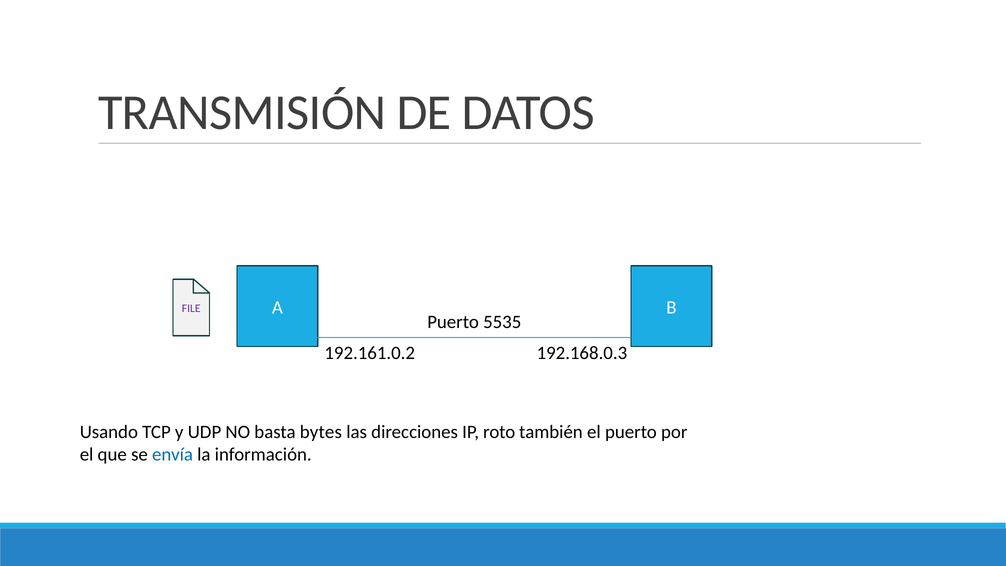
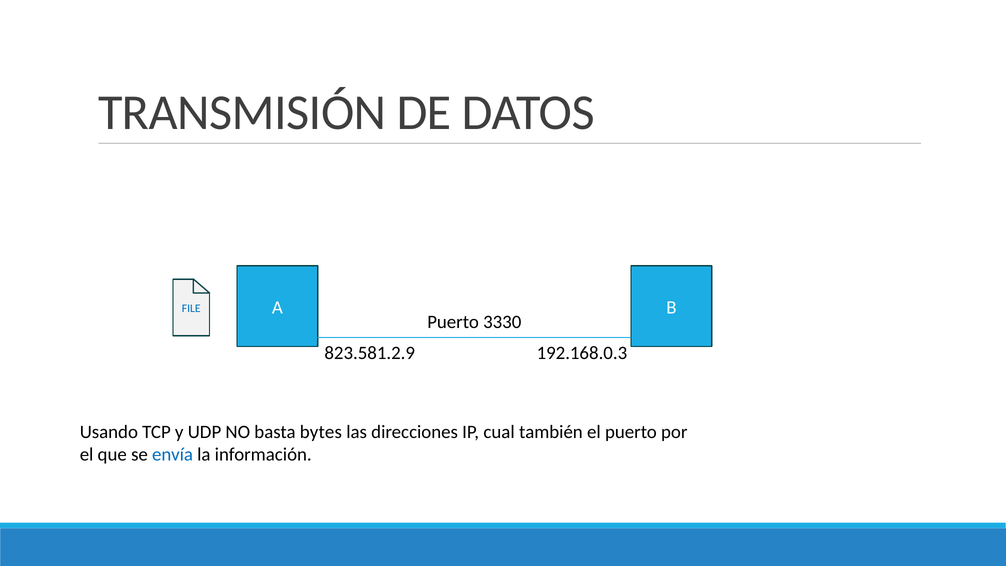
FILE colour: purple -> blue (191, 308)
5535: 5535 -> 3330 (502, 322)
192.161.0.2: 192.161.0.2 -> 823.581.2.9 (370, 353)
roto: roto -> cual (499, 432)
